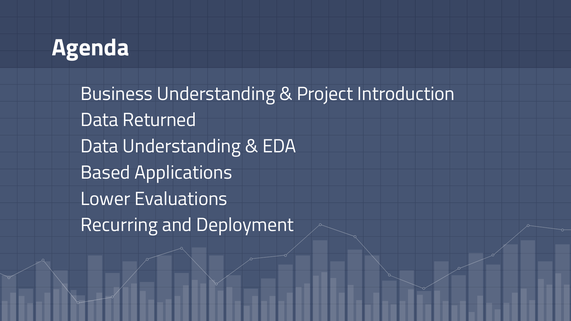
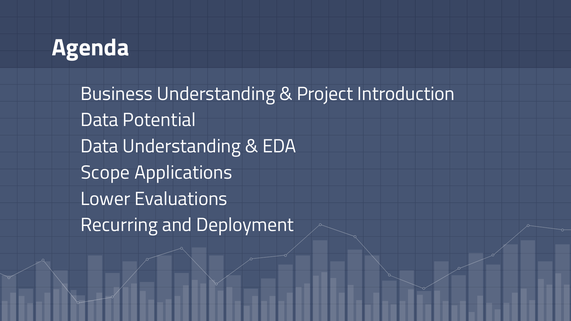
Returned: Returned -> Potential (159, 120)
Based: Based -> Scope (105, 173)
